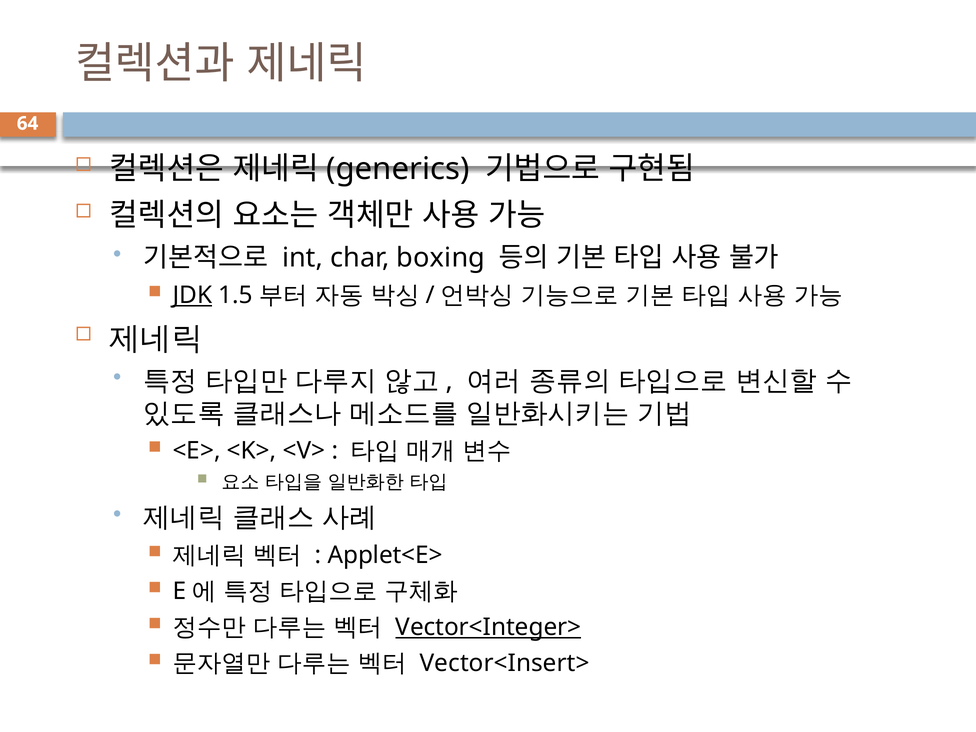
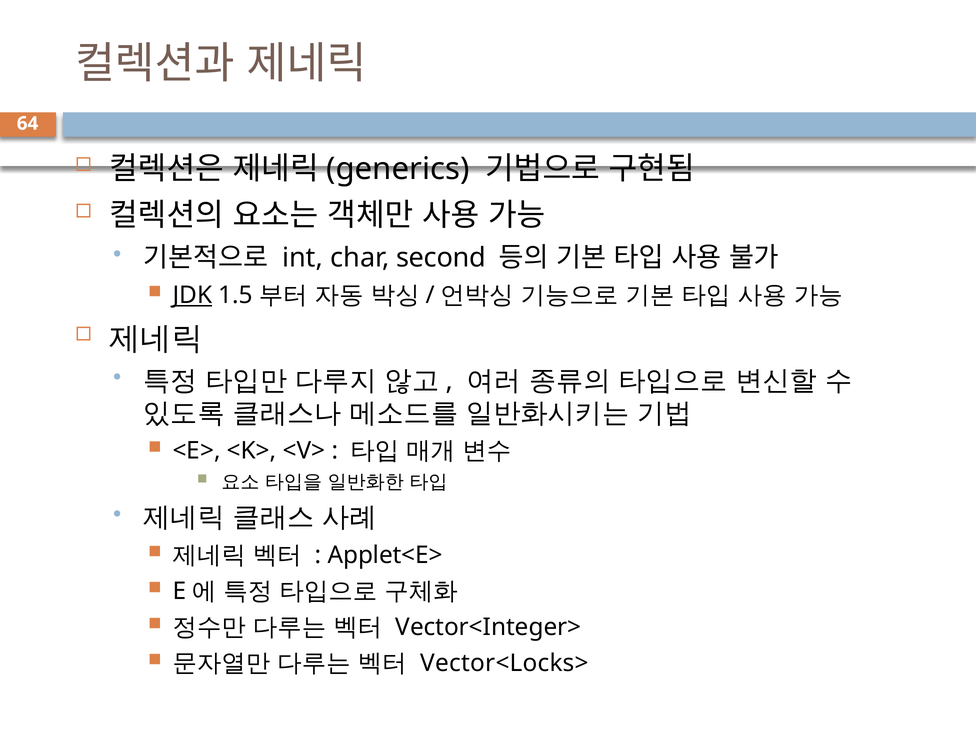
boxing: boxing -> second (441, 258)
Vector<Integer> underline: present -> none (488, 627)
Vector<Insert>: Vector<Insert> -> Vector<Locks> (505, 663)
